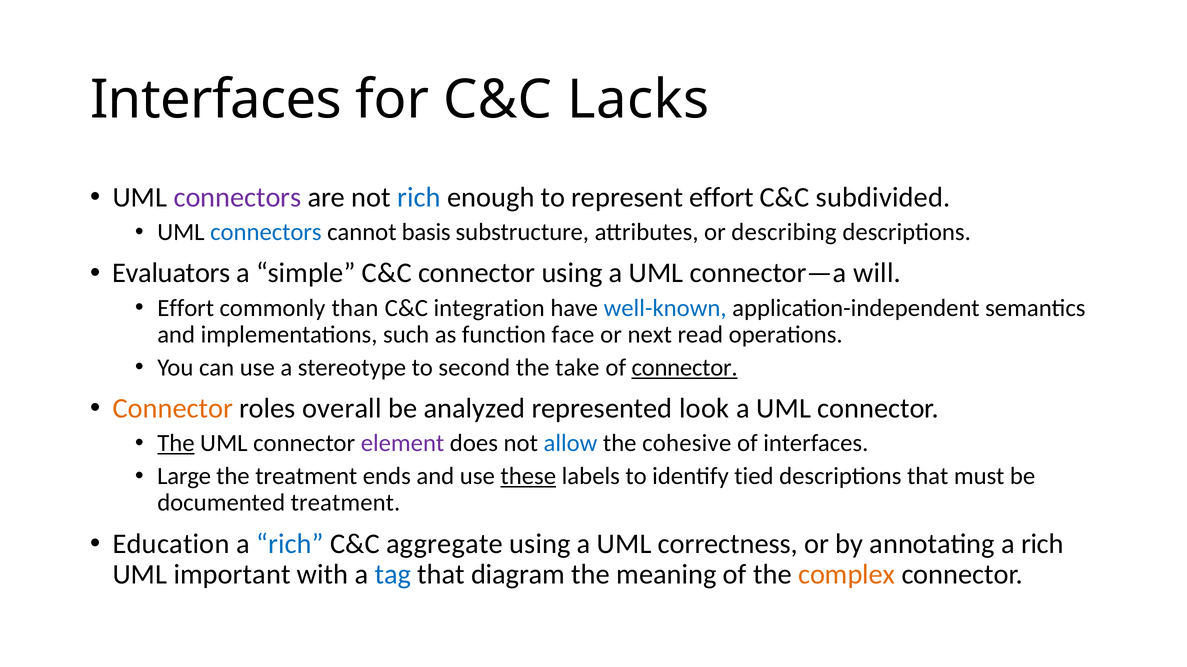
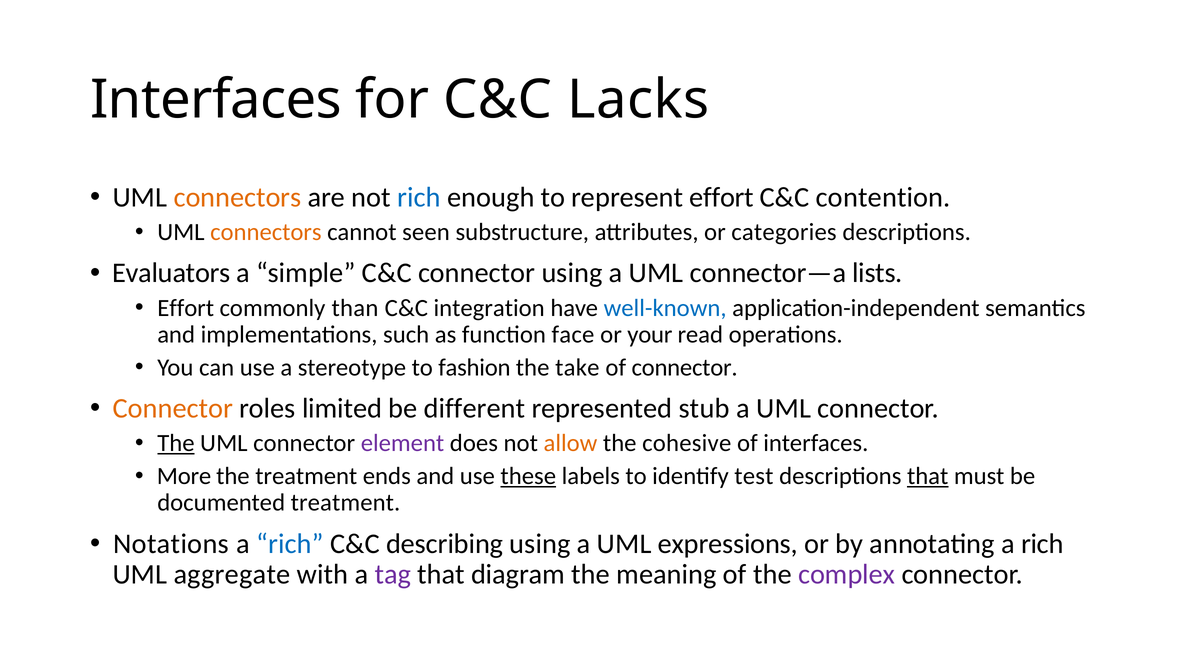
connectors colour: purple -> orange (238, 197)
subdivided: subdivided -> contention (883, 197)
connectors colour: blue -> orange (266, 232)
basis: basis -> seen (426, 232)
describing: describing -> categories (784, 232)
will: will -> lists (877, 273)
next: next -> your (650, 335)
second: second -> fashion (474, 368)
connector underline: present -> none (685, 368)
overall: overall -> limited (342, 409)
analyzed: analyzed -> different (474, 409)
look: look -> stub (704, 409)
allow colour: blue -> orange (570, 444)
Large: Large -> More (184, 477)
tied: tied -> test (754, 477)
that underline: none -> present (928, 477)
Education: Education -> Notations (171, 544)
aggregate: aggregate -> describing (445, 544)
correctness: correctness -> expressions (728, 544)
important: important -> aggregate (232, 575)
tag colour: blue -> purple (393, 575)
complex colour: orange -> purple (847, 575)
